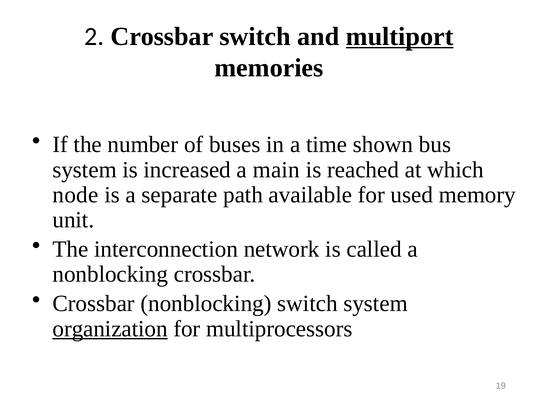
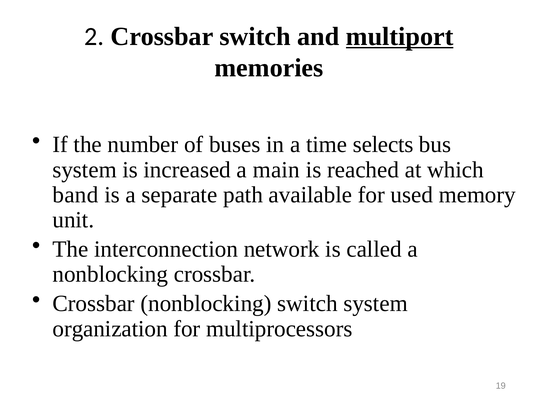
shown: shown -> selects (383, 144)
node: node -> band (75, 195)
organization underline: present -> none (110, 328)
